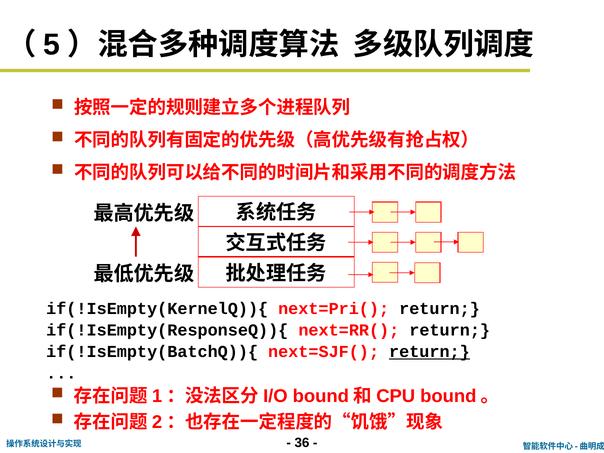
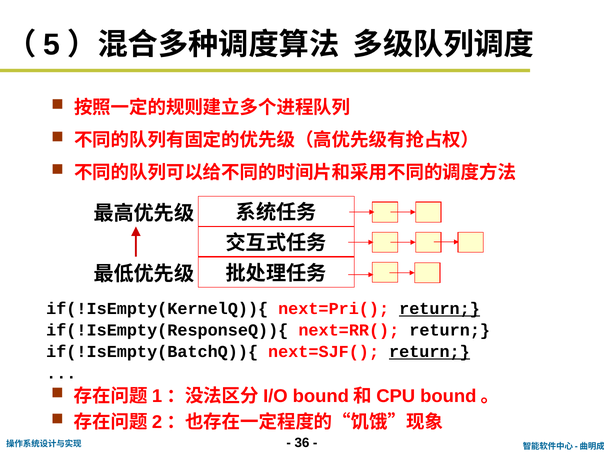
return underline: none -> present (440, 309)
